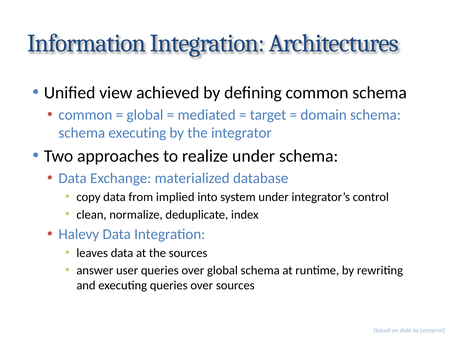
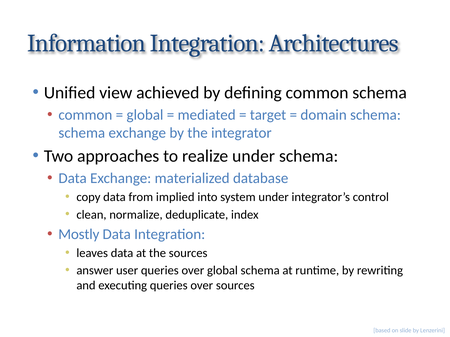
schema executing: executing -> exchange (137, 133)
Halevy: Halevy -> Mostly (79, 235)
